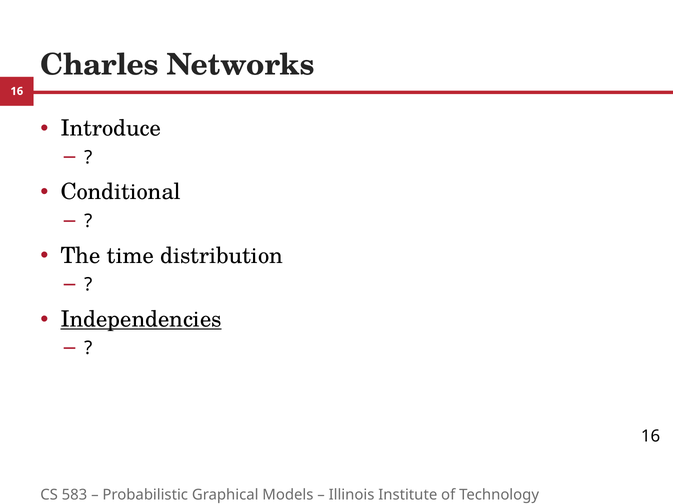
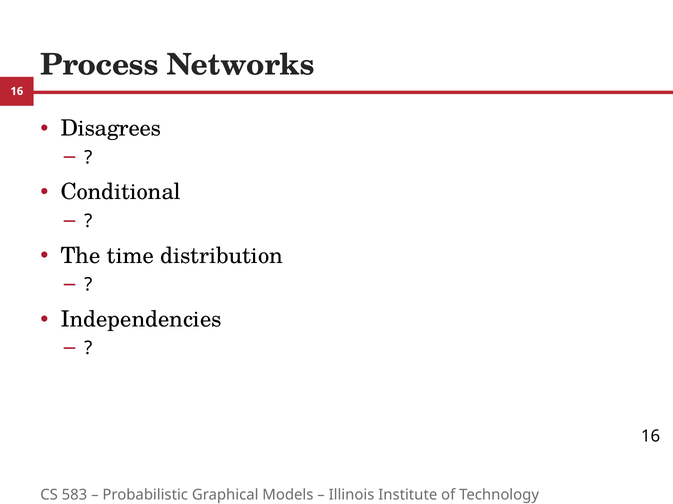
Charles: Charles -> Process (99, 65)
Introduce: Introduce -> Disagrees (111, 129)
Independencies underline: present -> none (141, 320)
